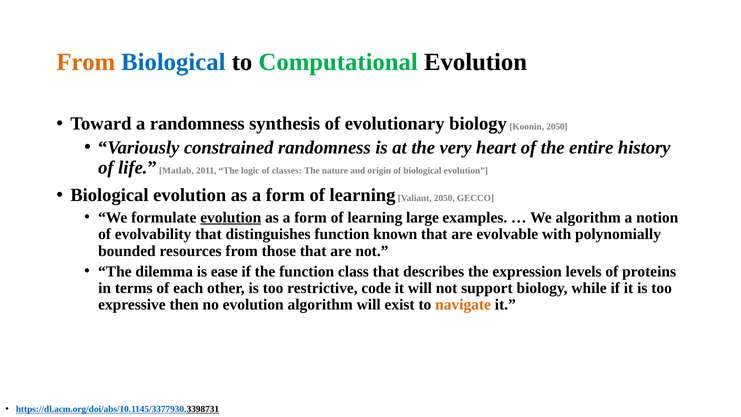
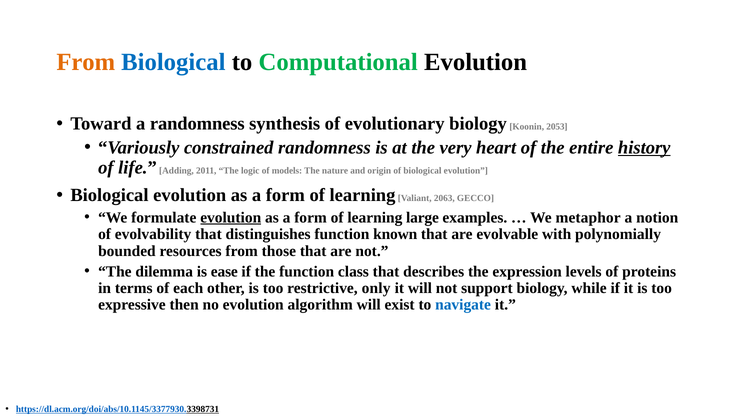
Koonin 2050: 2050 -> 2053 (557, 127)
history underline: none -> present (644, 147)
Matlab: Matlab -> Adding (176, 171)
classes: classes -> models (287, 171)
Valiant 2050: 2050 -> 2063 (444, 198)
We algorithm: algorithm -> metaphor (588, 217)
code: code -> only (376, 288)
navigate colour: orange -> blue (463, 305)
